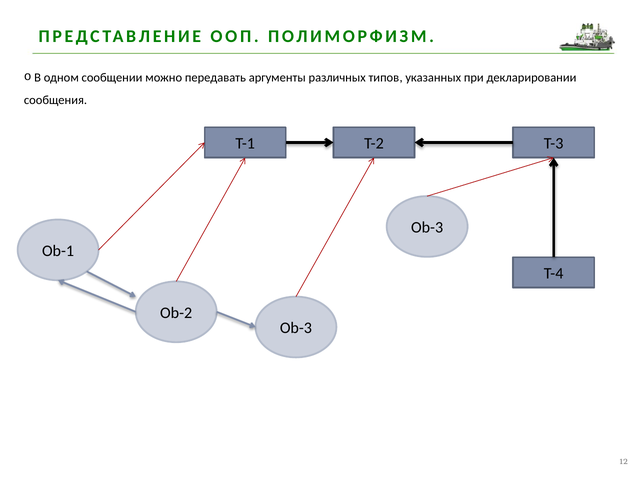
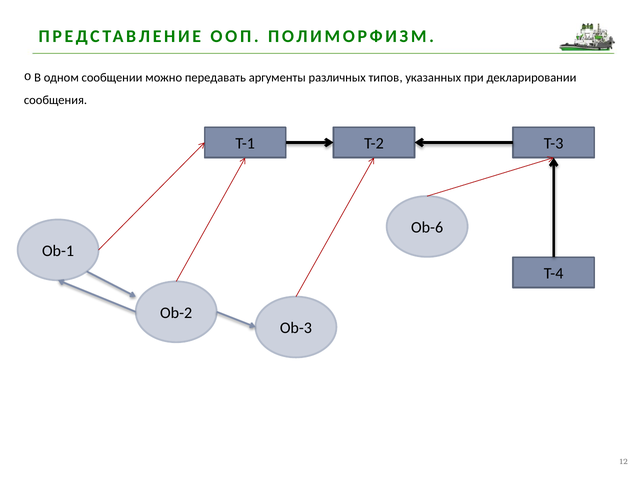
Ob-3: Ob-3 -> Ob-6 (427, 227)
